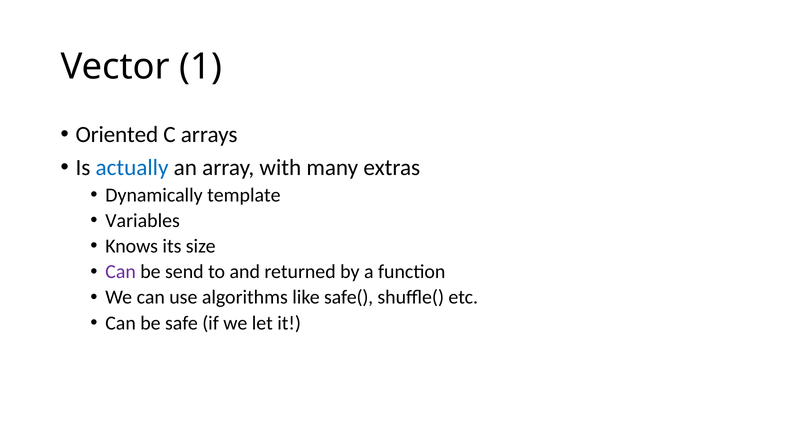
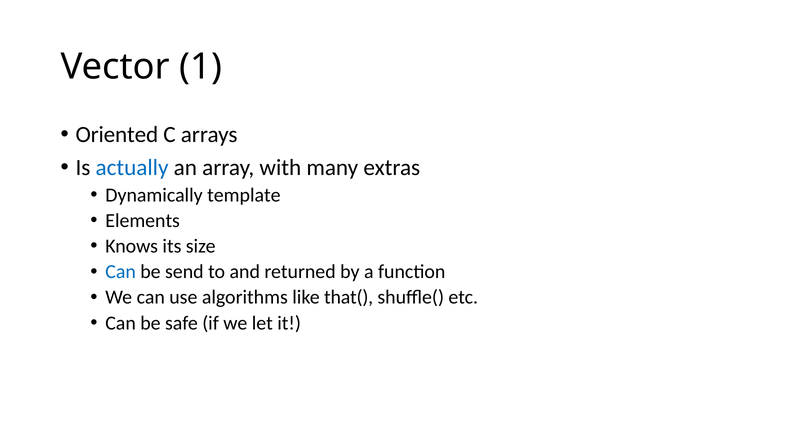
Variables: Variables -> Elements (143, 221)
Can colour: purple -> blue (121, 272)
safe(: safe( -> that( (349, 298)
